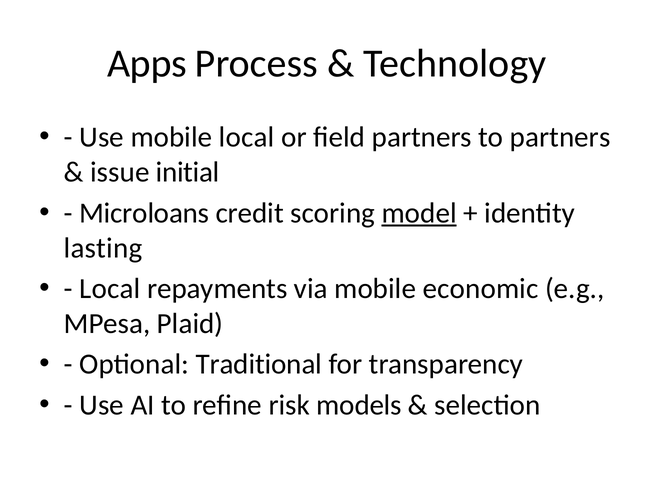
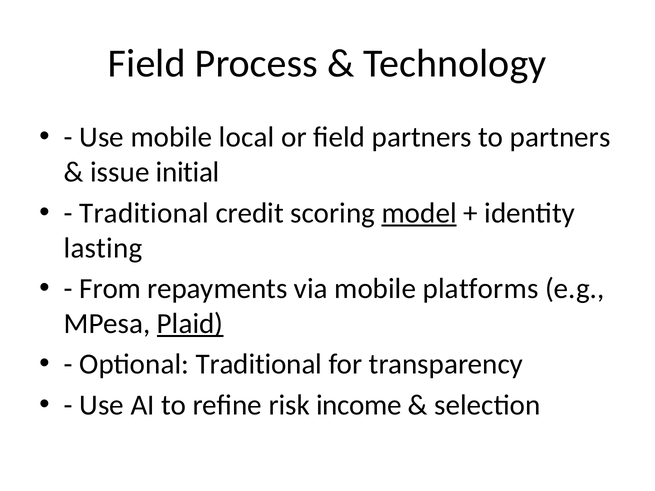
Apps: Apps -> Field (147, 63)
Microloans: Microloans -> Traditional (144, 213)
Local: Local -> From (110, 289)
economic: economic -> platforms (481, 289)
Plaid underline: none -> present (190, 324)
models: models -> income (359, 405)
